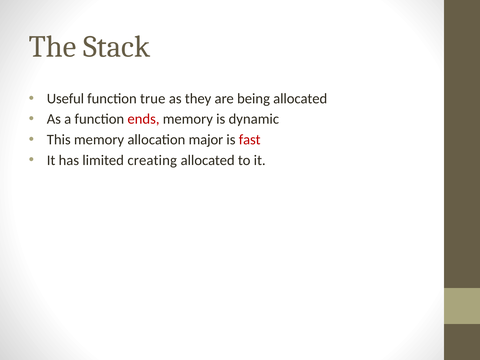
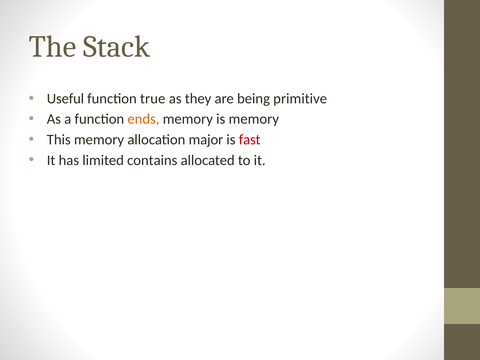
being allocated: allocated -> primitive (300, 99)
ends colour: red -> orange (143, 119)
is dynamic: dynamic -> memory (254, 119)
creating: creating -> contains (152, 160)
